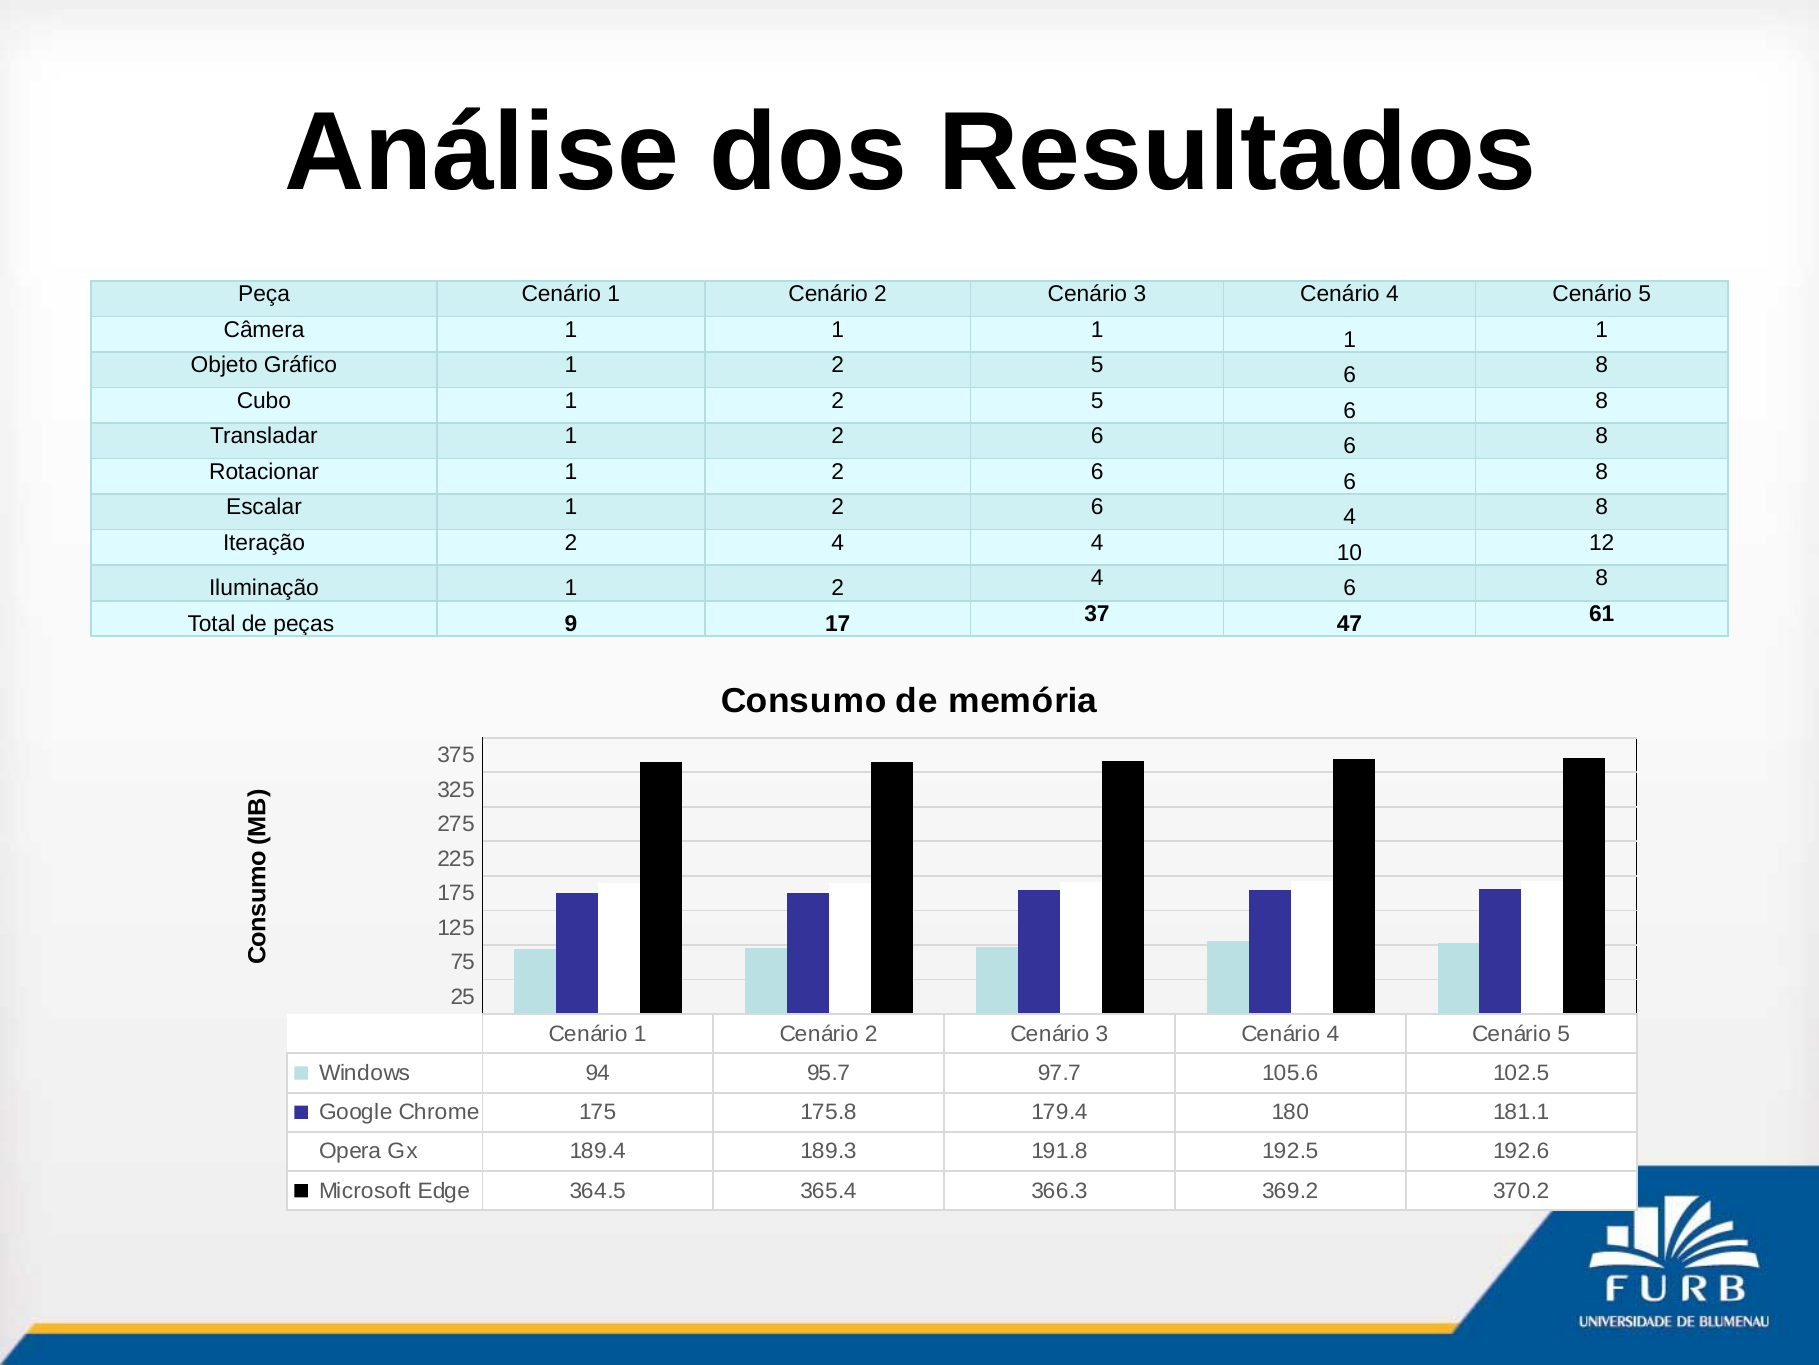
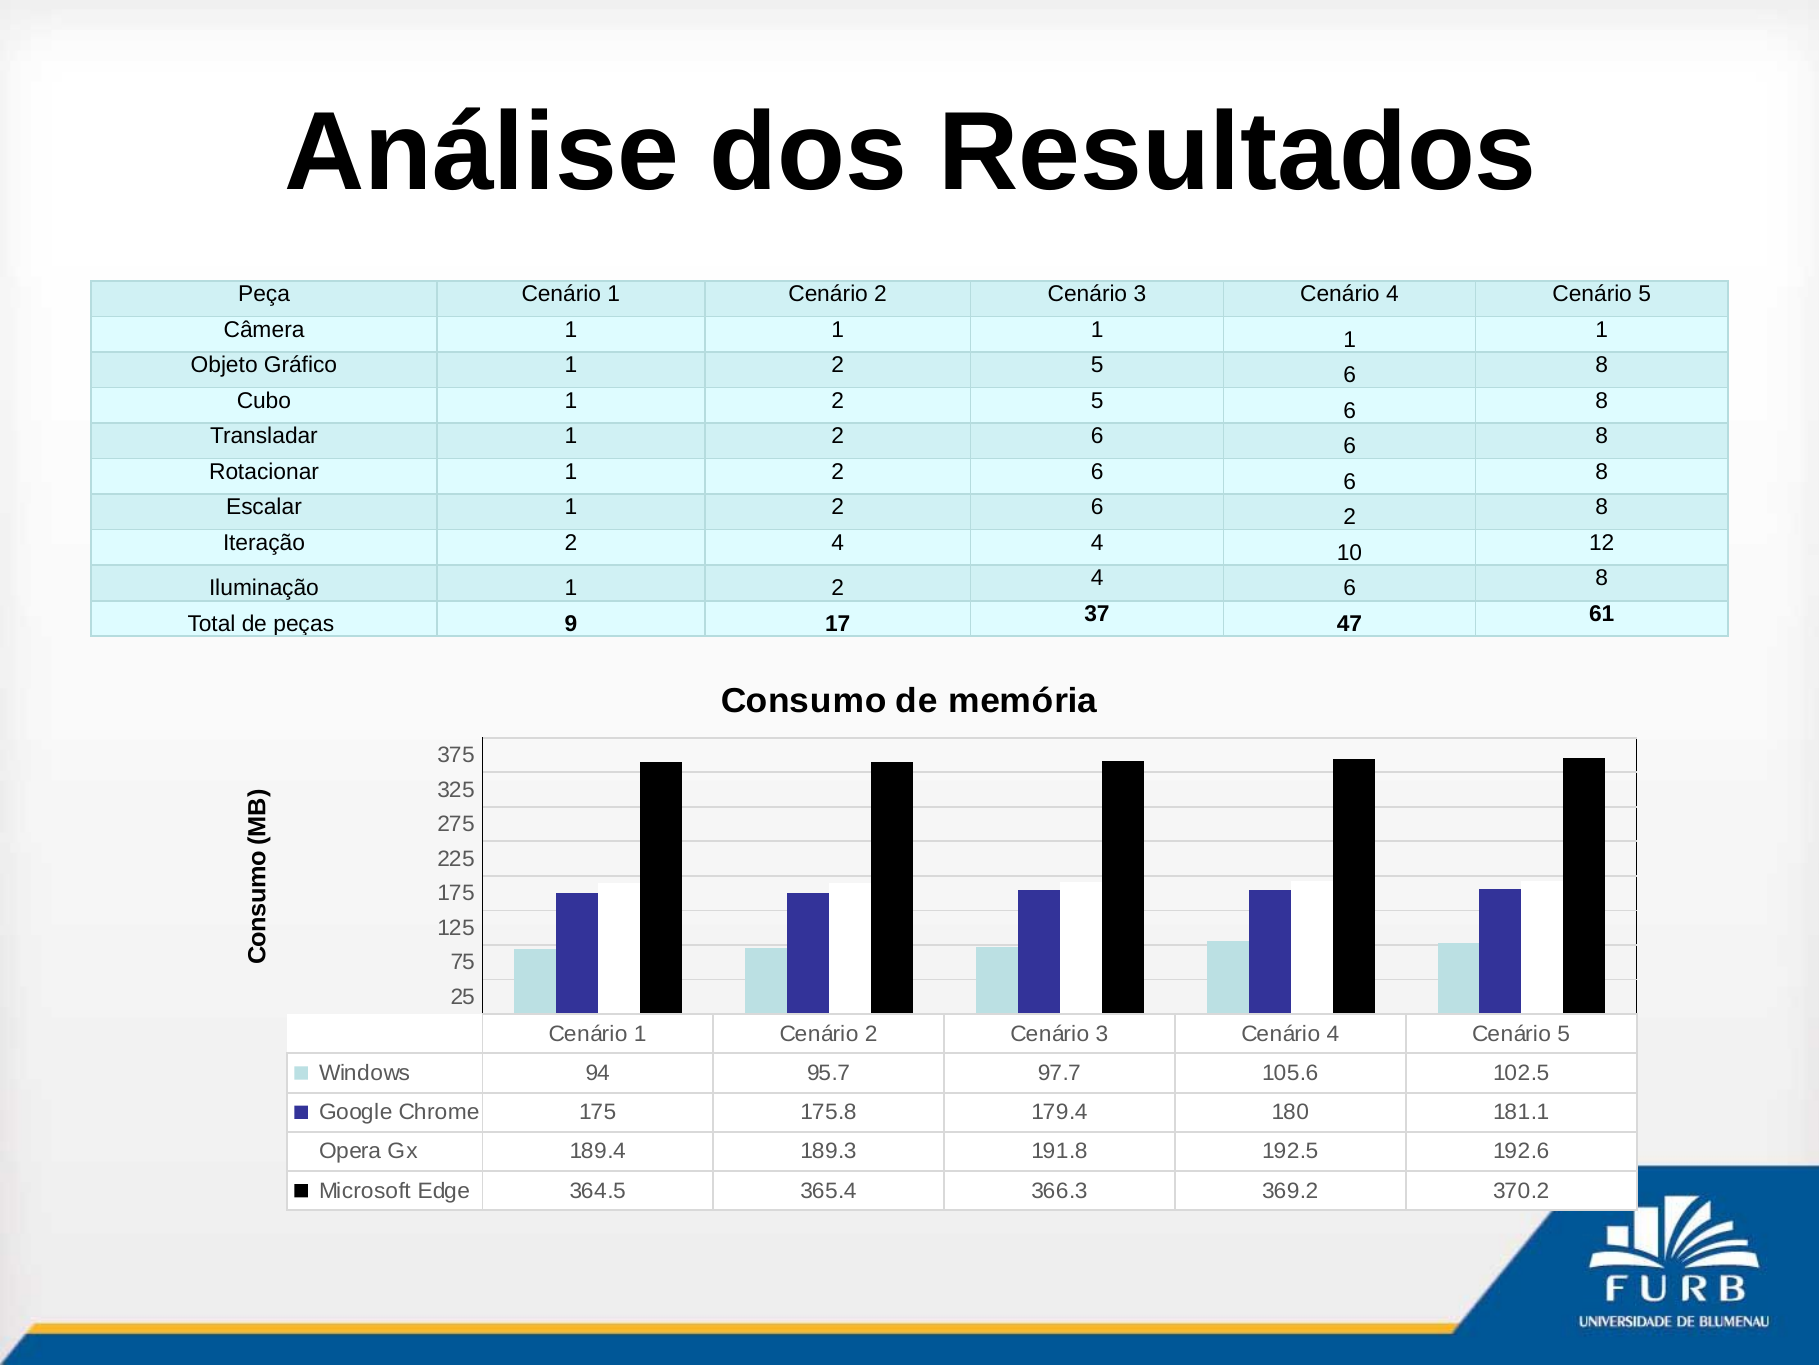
6 4: 4 -> 2 (1350, 517)
